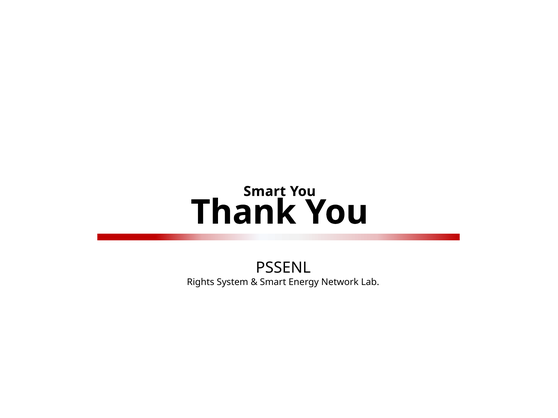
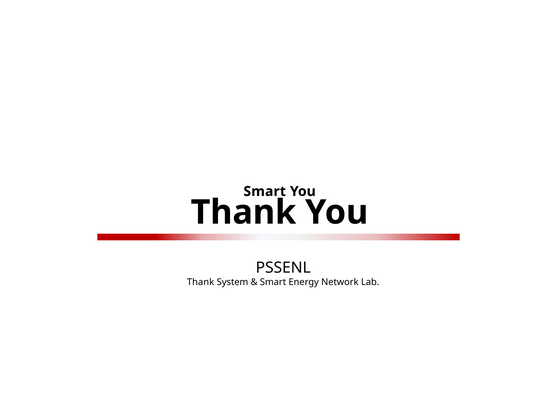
Rights: Rights -> Thank (201, 282)
